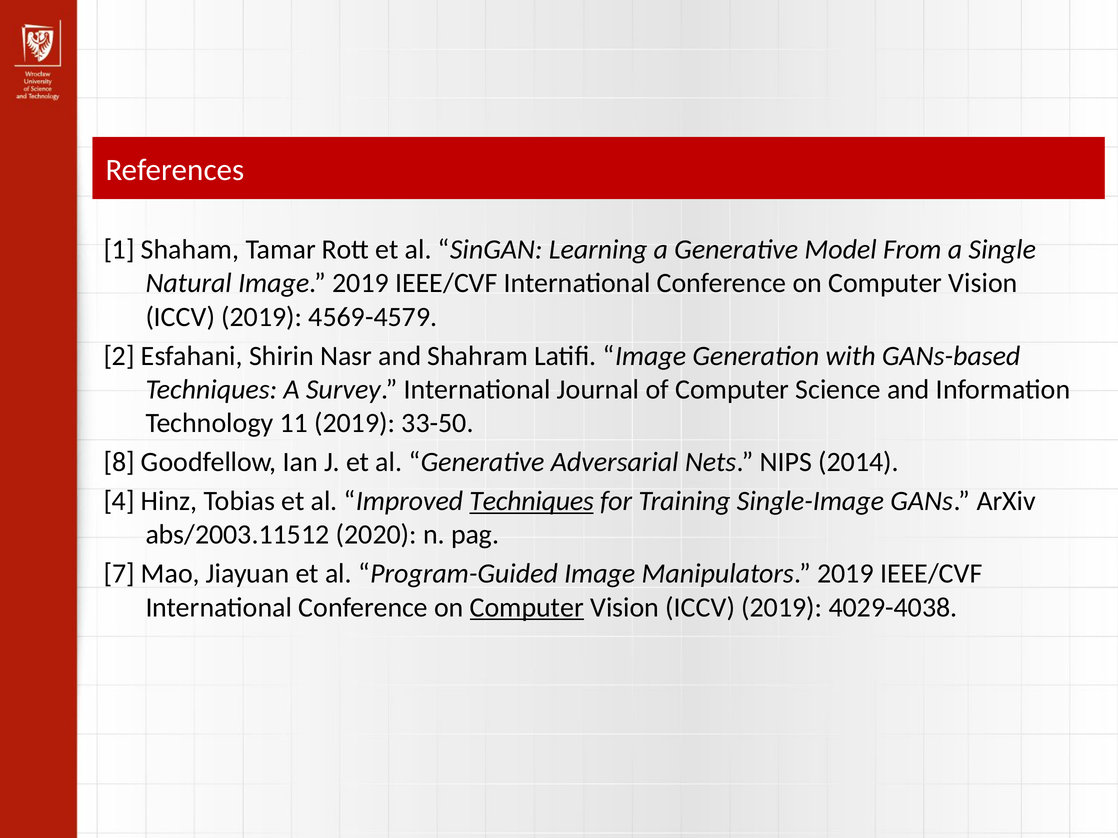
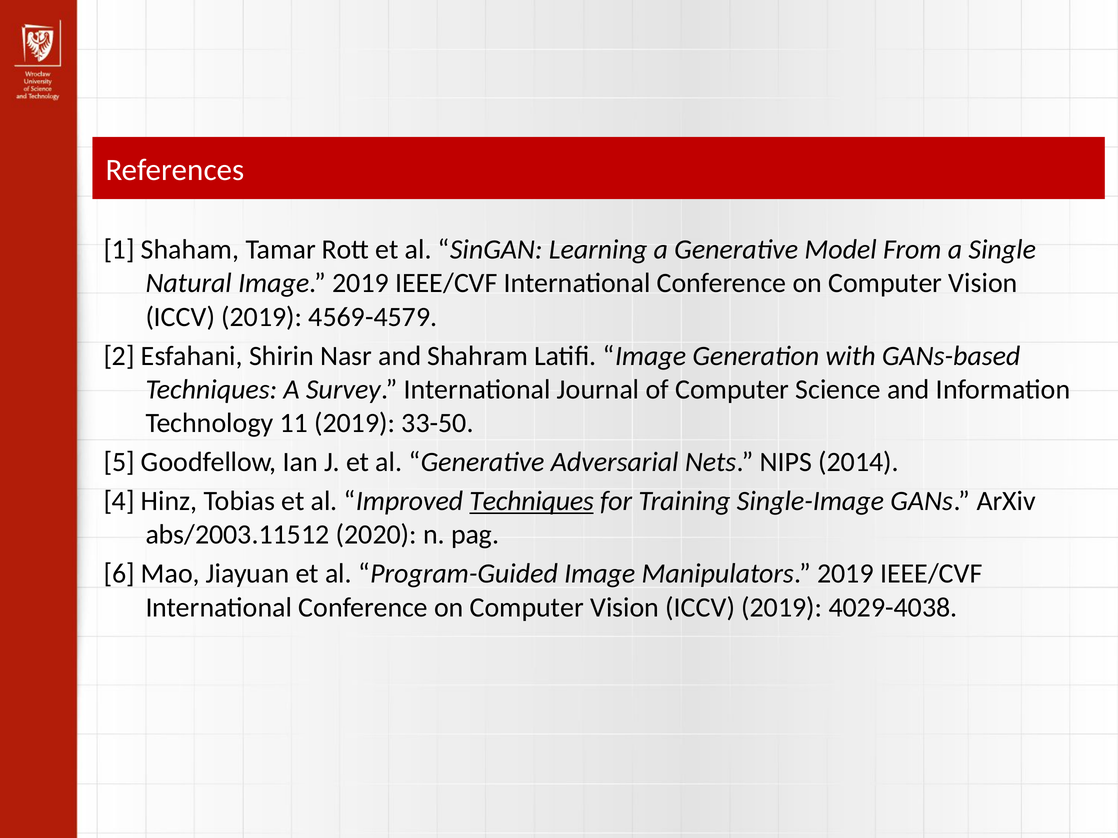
8: 8 -> 5 (119, 462)
7: 7 -> 6 (119, 574)
Computer underline: present -> none (527, 608)
